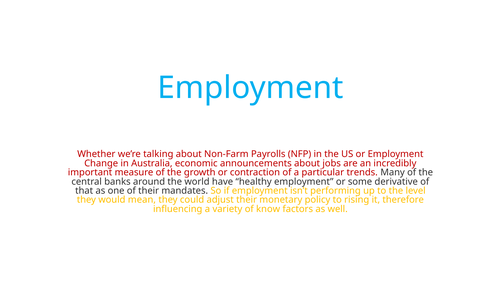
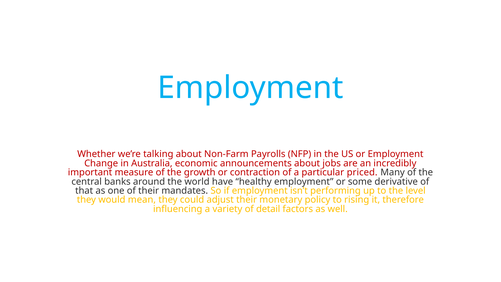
trends: trends -> priced (362, 172)
know: know -> detail (268, 209)
